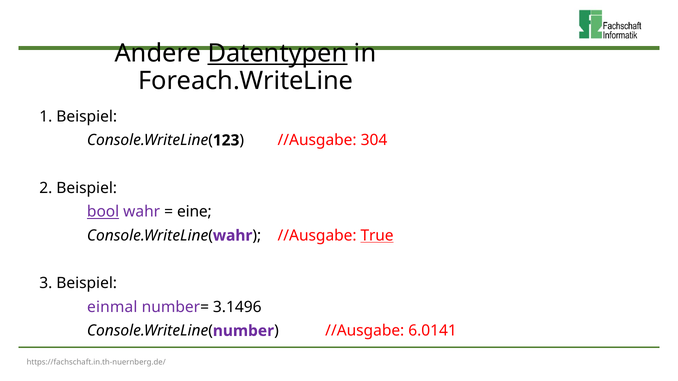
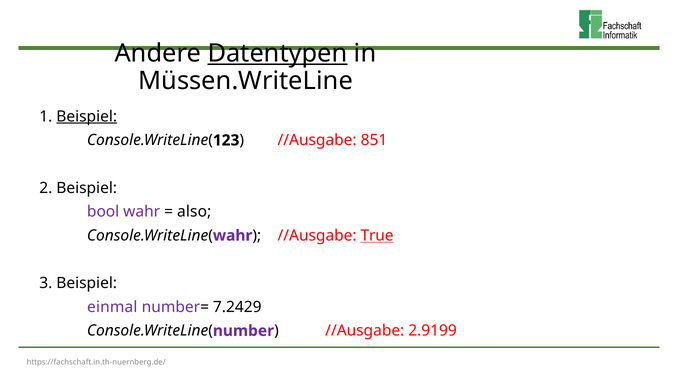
Foreach.WriteLine: Foreach.WriteLine -> Müssen.WriteLine (246, 81)
Beispiel underline: none -> present (87, 117)
304: 304 -> 851 (374, 140)
bool underline: present -> none (103, 212)
eine: eine -> also (194, 212)
3.1496: 3.1496 -> 7.2429 (237, 307)
6.0141: 6.0141 -> 2.9199 (433, 331)
